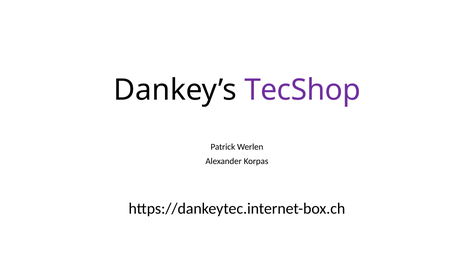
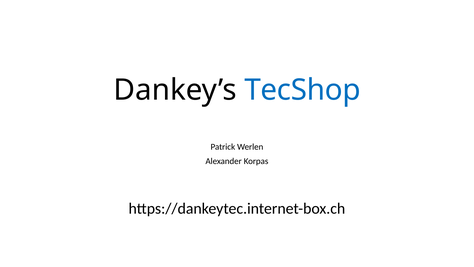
TecShop colour: purple -> blue (303, 90)
